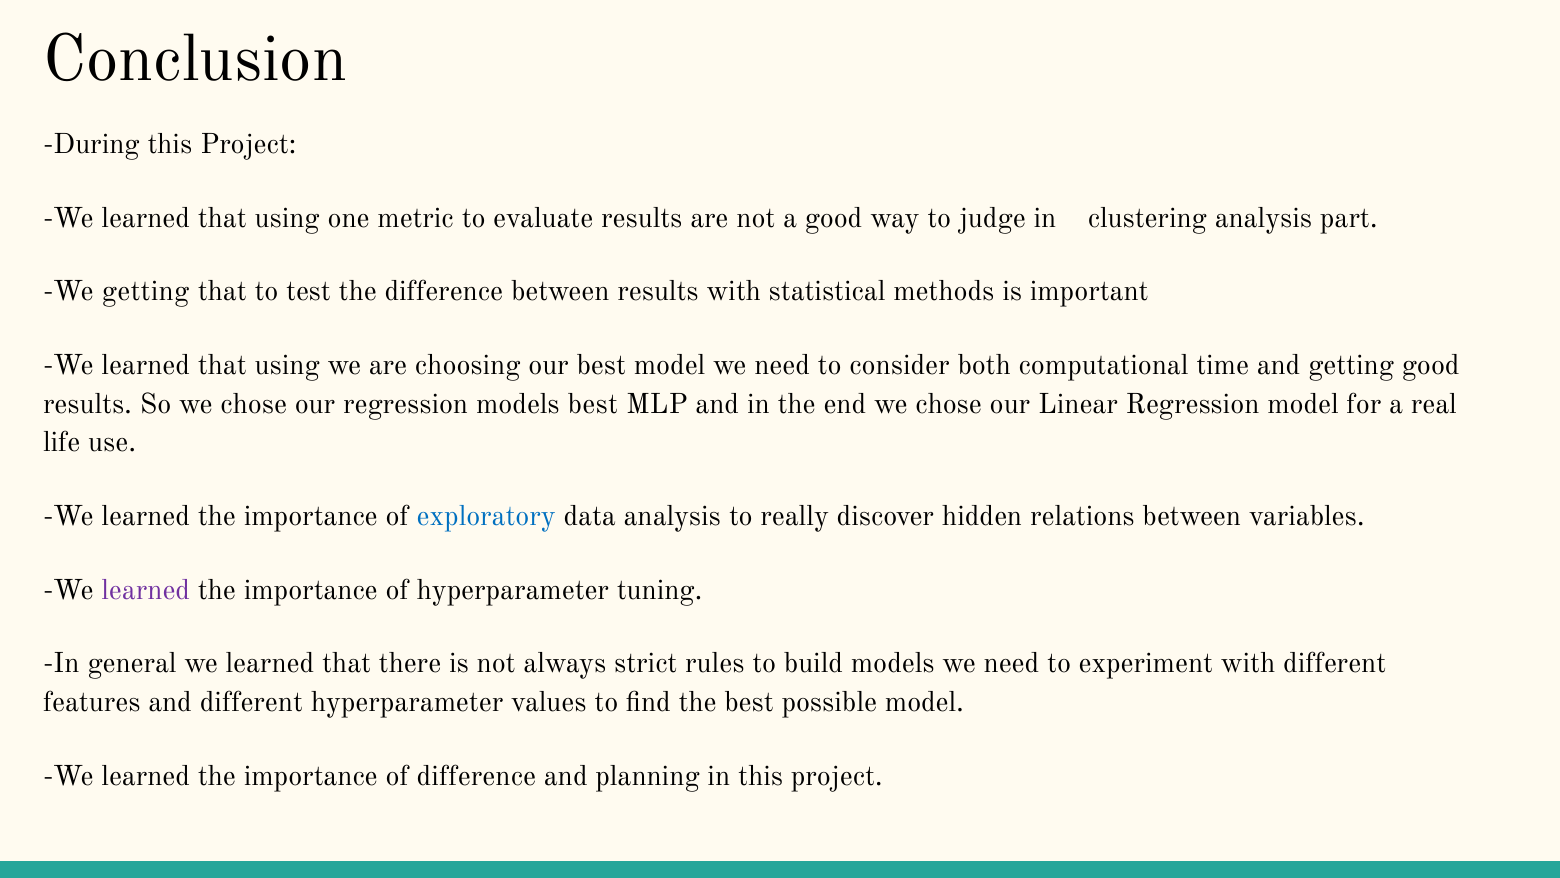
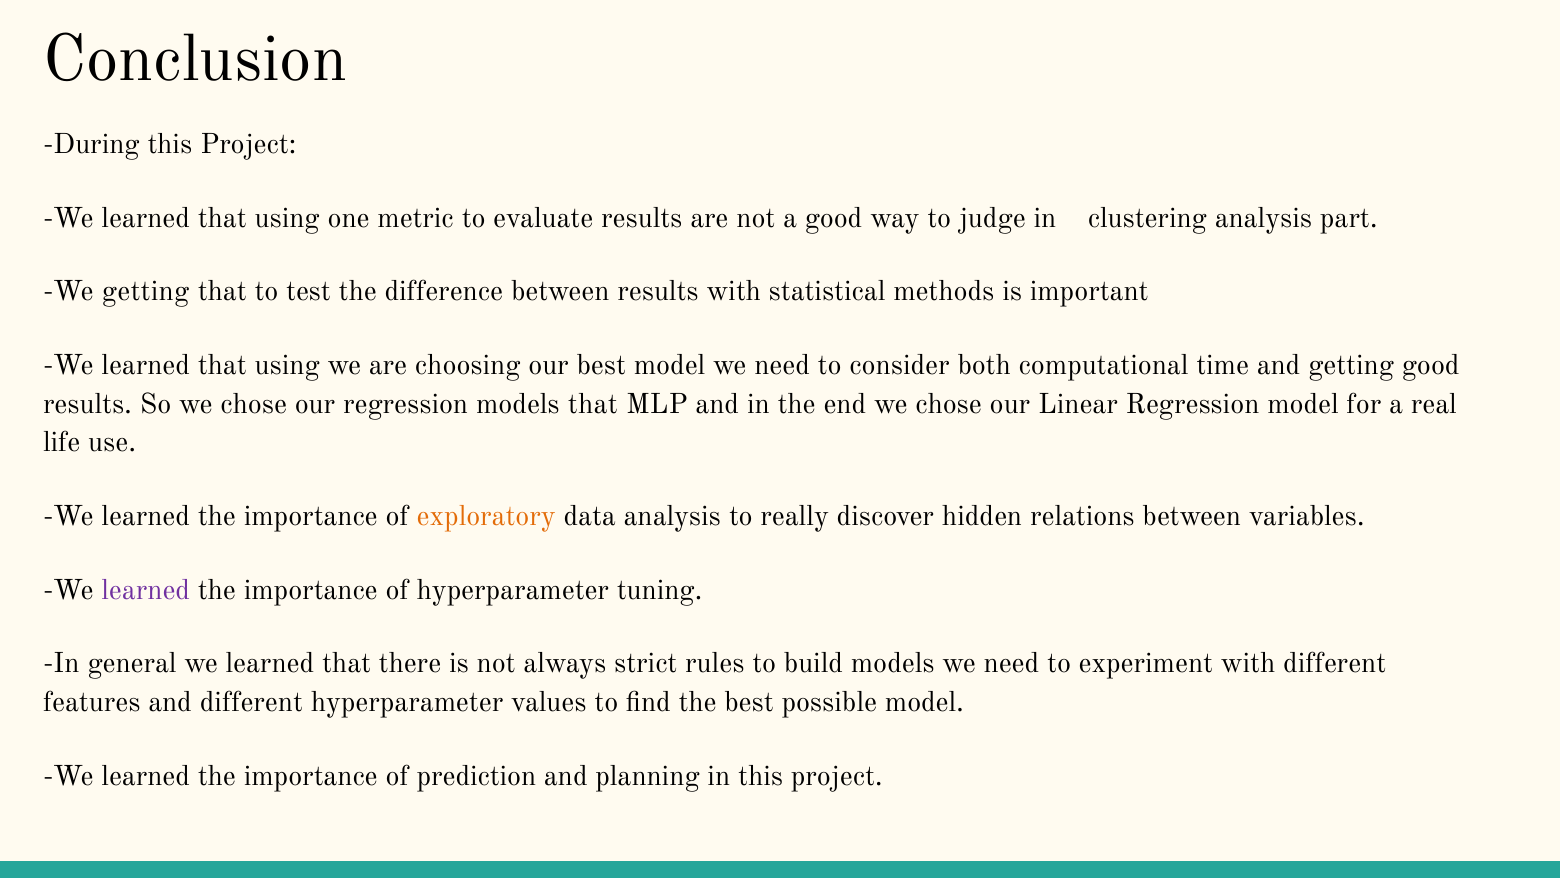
models best: best -> that (593, 404)
exploratory colour: blue -> orange (486, 516)
of difference: difference -> prediction (476, 775)
